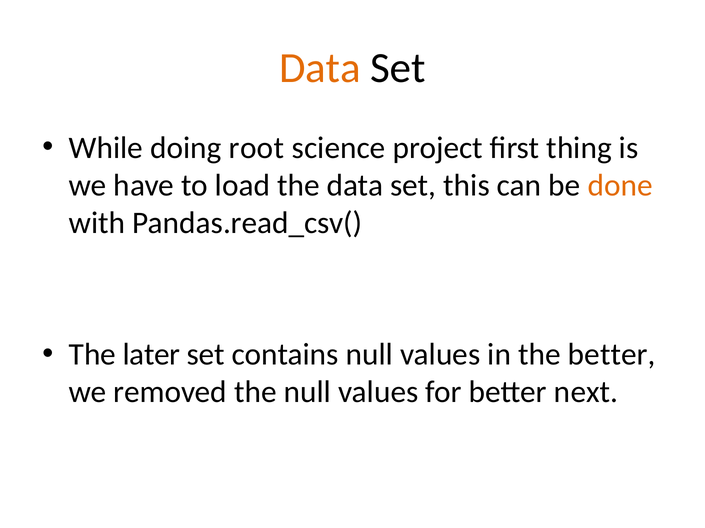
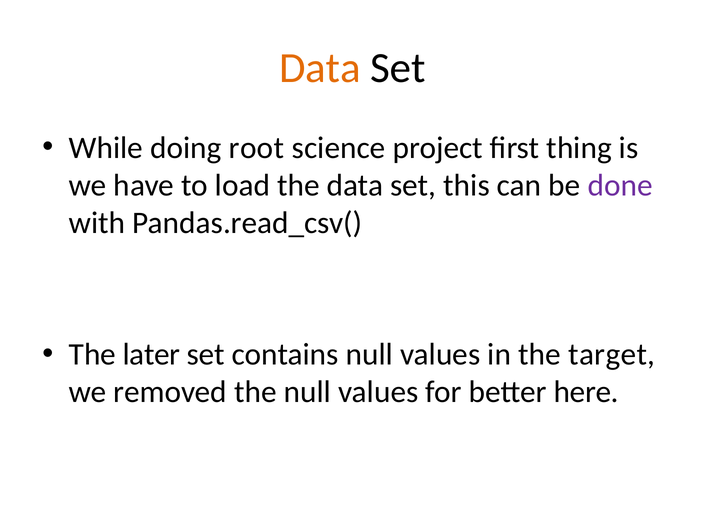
done colour: orange -> purple (620, 186)
the better: better -> target (612, 355)
next: next -> here (586, 393)
